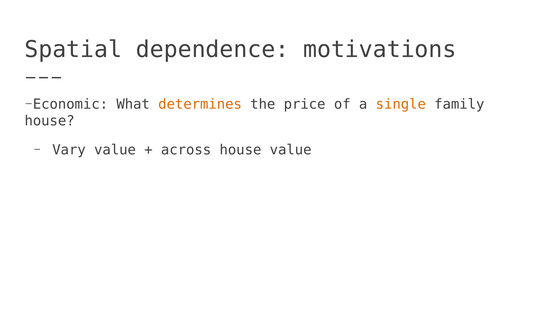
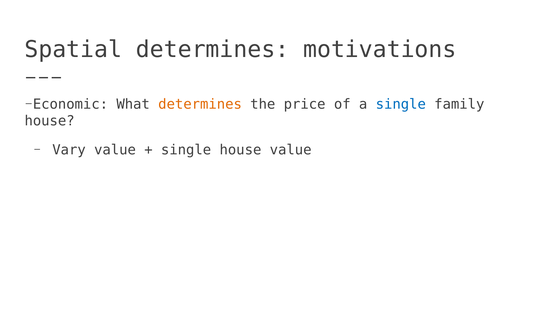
Spatial dependence: dependence -> determines (213, 49)
single colour: orange -> blue (401, 104)
across: across -> single (186, 150)
